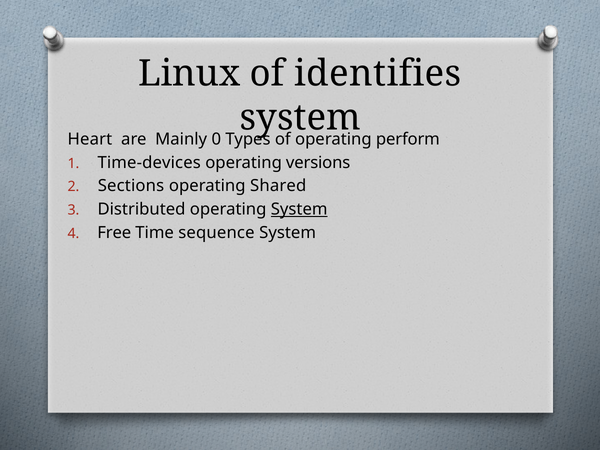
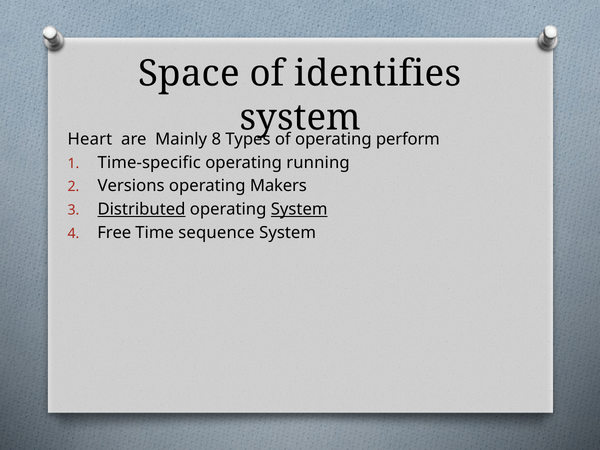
Linux: Linux -> Space (189, 74)
0: 0 -> 8 (216, 139)
Time-devices: Time-devices -> Time-specific (149, 163)
versions: versions -> running (318, 163)
Sections: Sections -> Versions (131, 186)
Shared: Shared -> Makers (278, 186)
Distributed underline: none -> present (141, 209)
